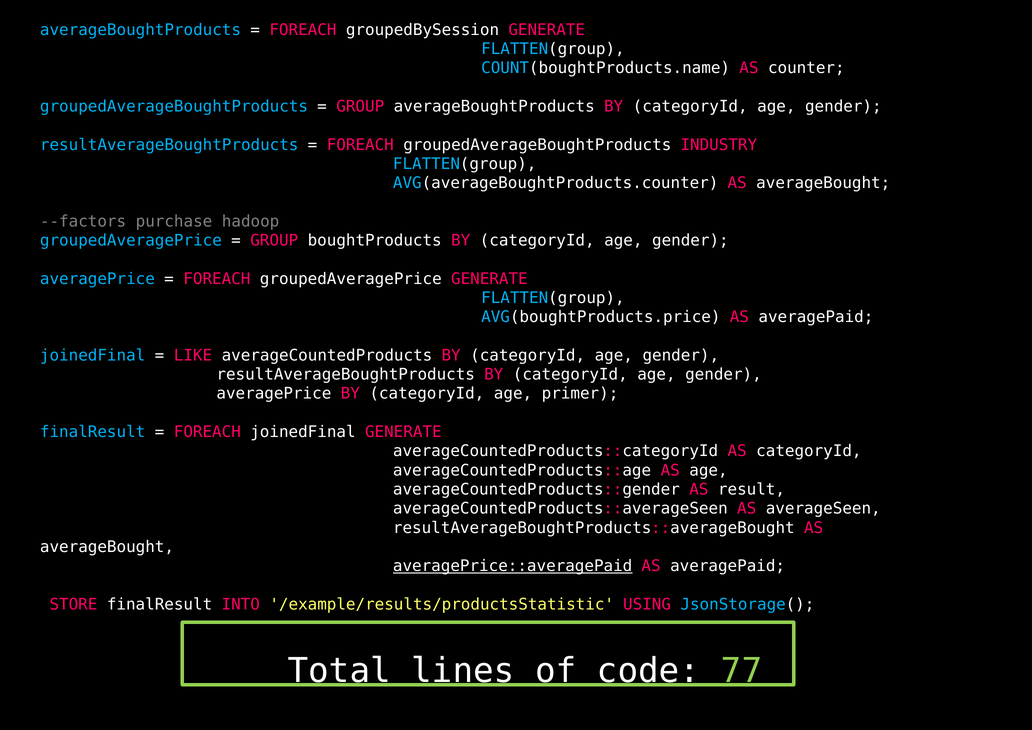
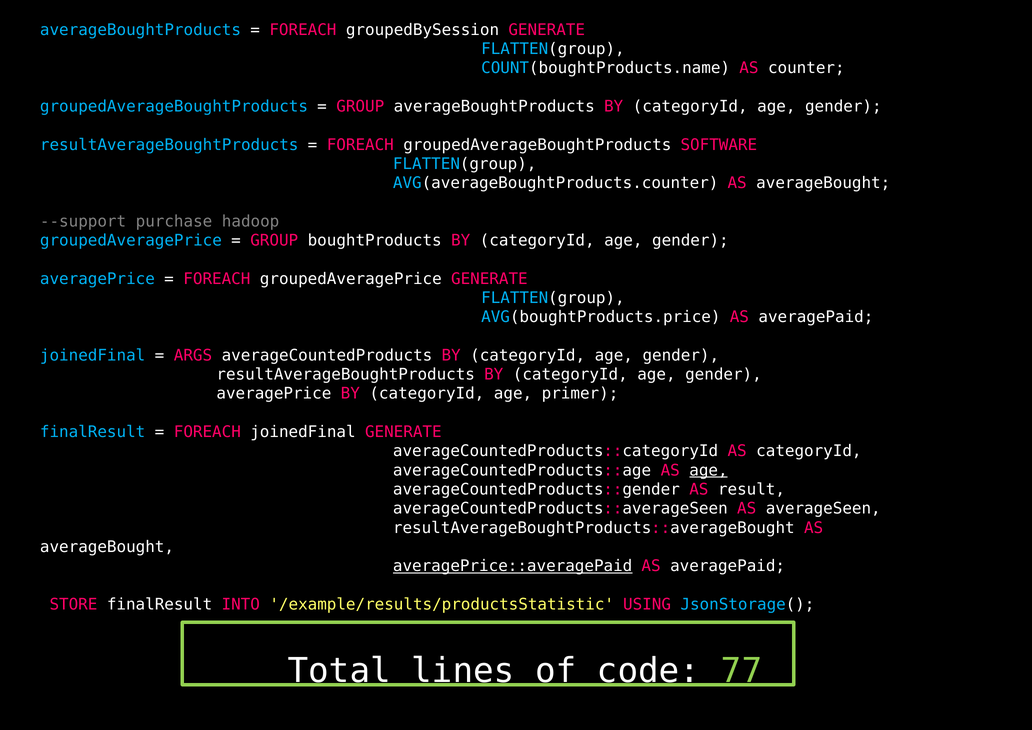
INDUSTRY: INDUSTRY -> SOFTWARE (719, 145)
--factors: --factors -> --support (83, 221)
LIKE: LIKE -> ARGS (193, 355)
age underline: none -> present (708, 470)
